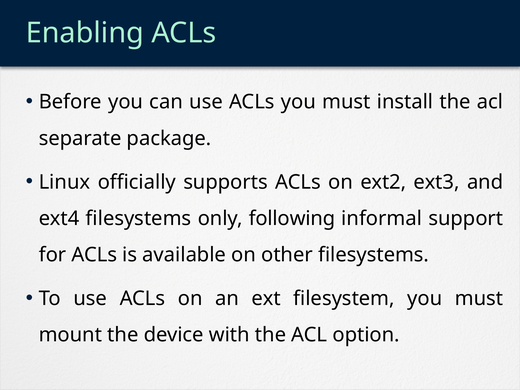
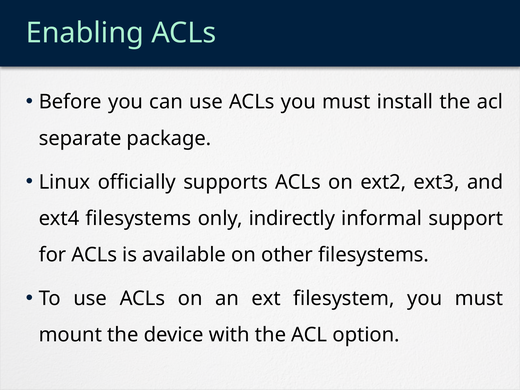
following: following -> indirectly (292, 218)
